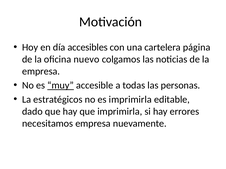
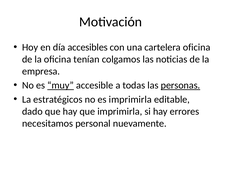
cartelera página: página -> oficina (197, 47)
nuevo: nuevo -> tenían (87, 59)
personas underline: none -> present (180, 86)
necesitamos empresa: empresa -> personal (93, 124)
